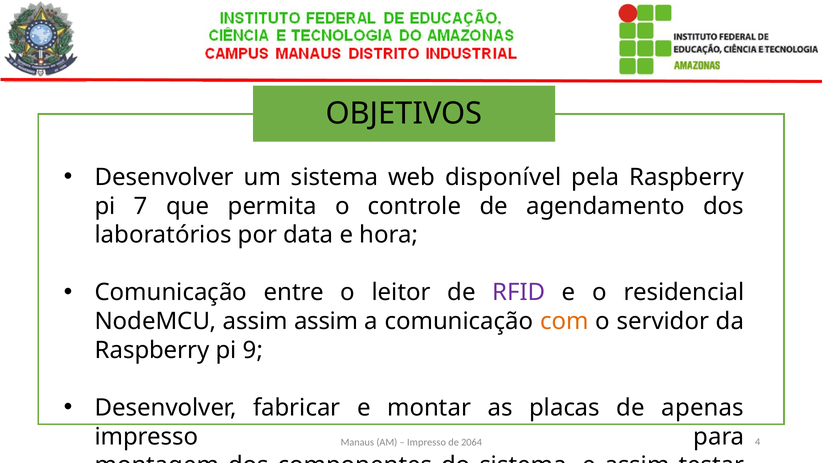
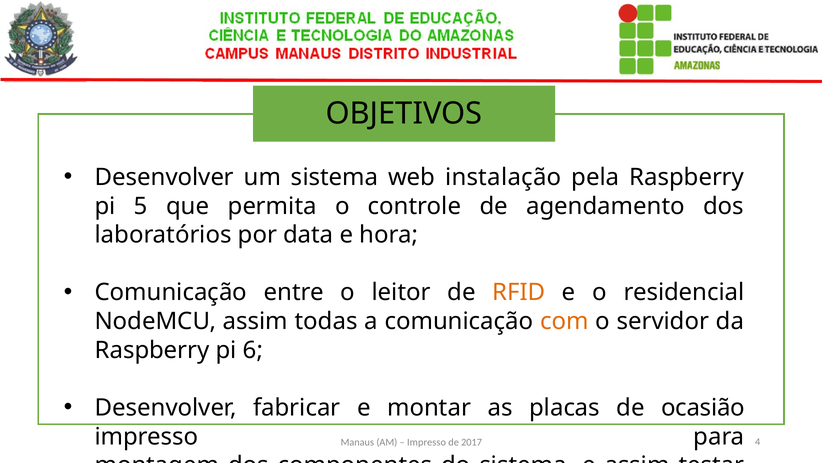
disponível: disponível -> instalação (503, 177)
7: 7 -> 5 (141, 206)
RFID colour: purple -> orange (519, 293)
assim assim: assim -> todas (326, 321)
9: 9 -> 6 (253, 350)
apenas: apenas -> ocasião (703, 408)
2064: 2064 -> 2017 (472, 442)
